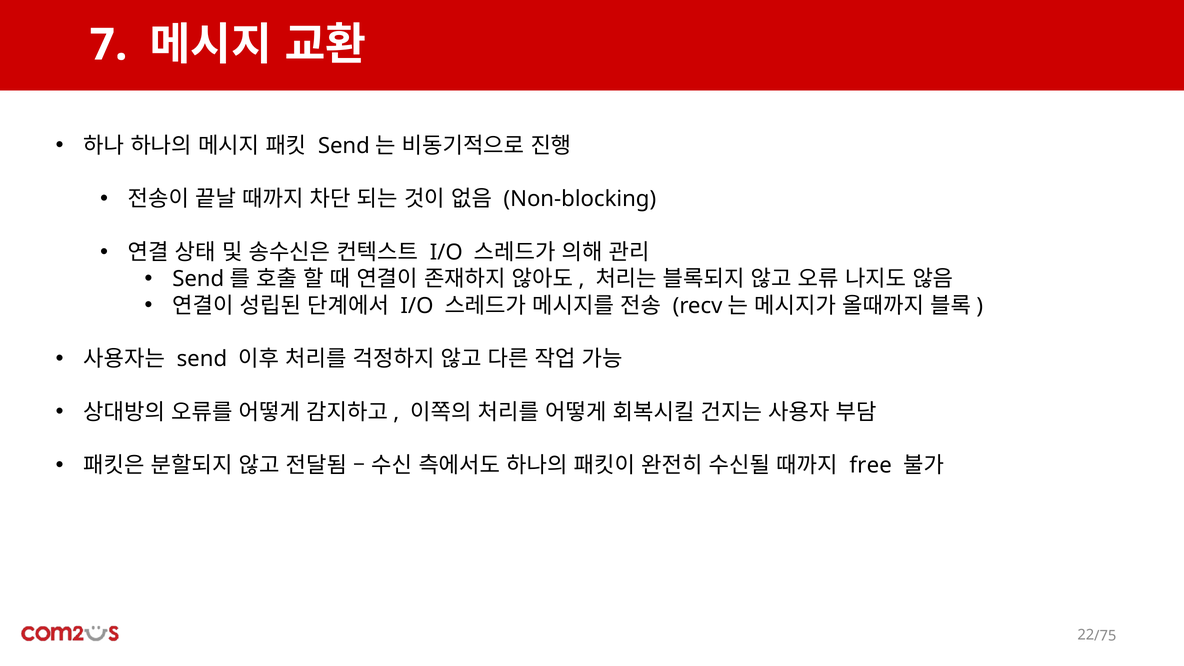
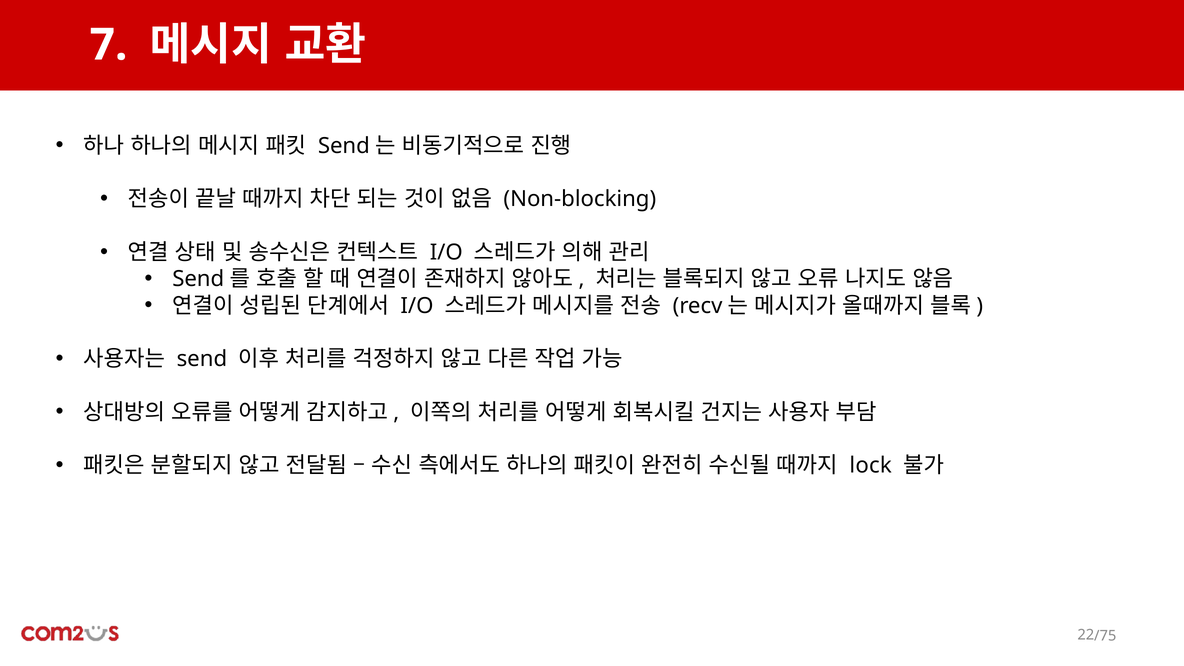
free: free -> lock (871, 466)
